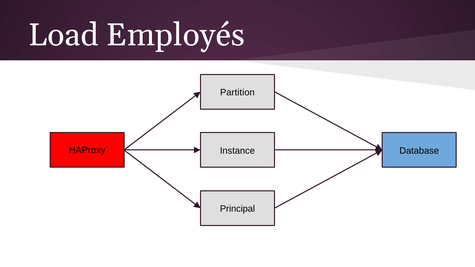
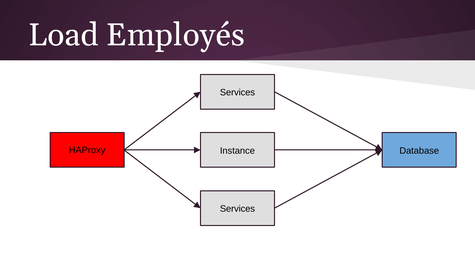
Partition: Partition -> Services (237, 92)
Principal: Principal -> Services (237, 209)
